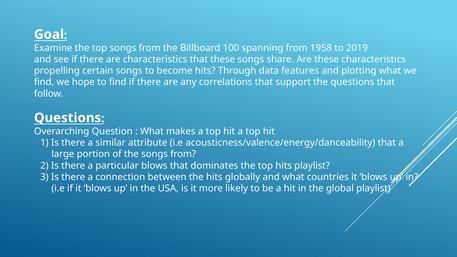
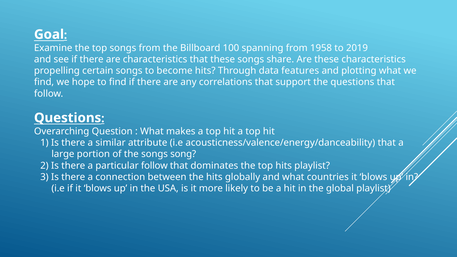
the songs from: from -> song (183, 154)
particular blows: blows -> follow (154, 166)
